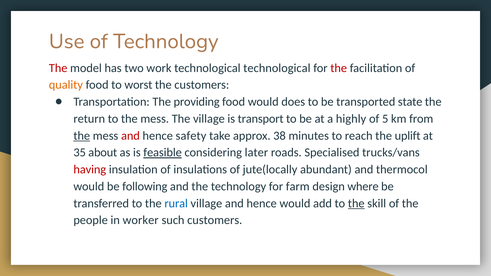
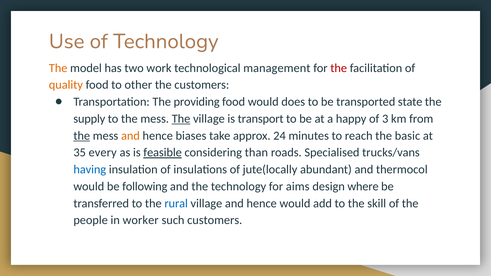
The colour: red -> orange (58, 68)
technological technological: technological -> management (277, 68)
worst: worst -> other (138, 85)
return: return -> supply (89, 119)
The underline: none -> present (181, 119)
highly: highly -> happy (351, 119)
5: 5 -> 3 (385, 119)
and colour: red -> orange (130, 136)
safety: safety -> biases (191, 136)
38: 38 -> 24 (280, 136)
uplift: uplift -> basic (407, 136)
about: about -> every (103, 153)
later: later -> than (256, 153)
having colour: red -> blue (90, 170)
farm: farm -> aims (298, 187)
the underline: present -> none (356, 203)
